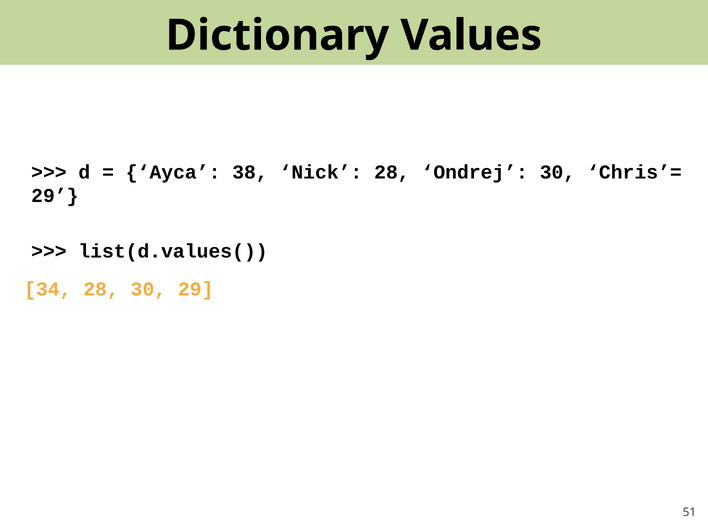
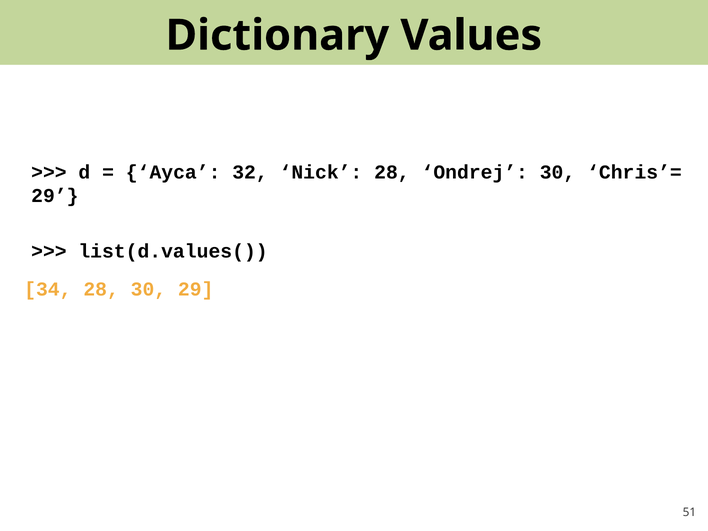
38: 38 -> 32 (250, 172)
